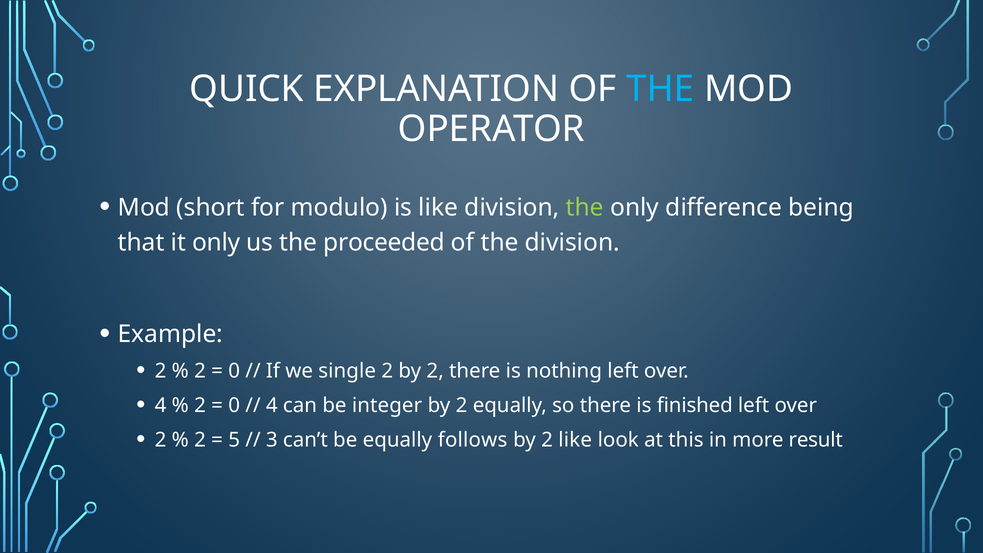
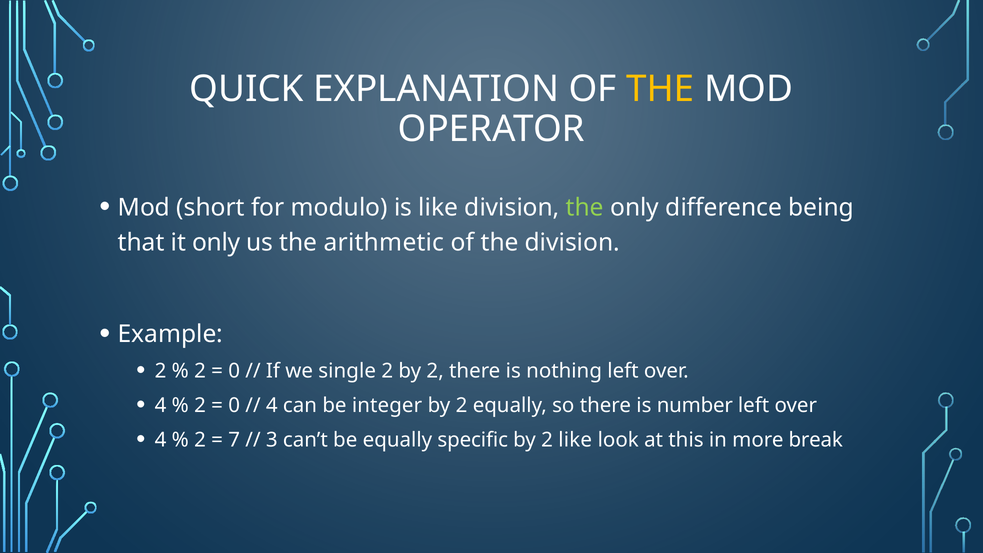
THE colour: light blue -> yellow (660, 89)
proceeded: proceeded -> arithmetic (384, 243)
finished: finished -> number (695, 405)
2: 2 -> 4 (161, 440)
5: 5 -> 7 (234, 440)
follows: follows -> specific (473, 440)
result: result -> break (816, 440)
